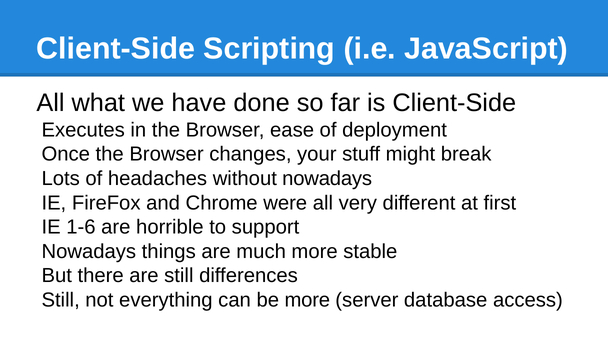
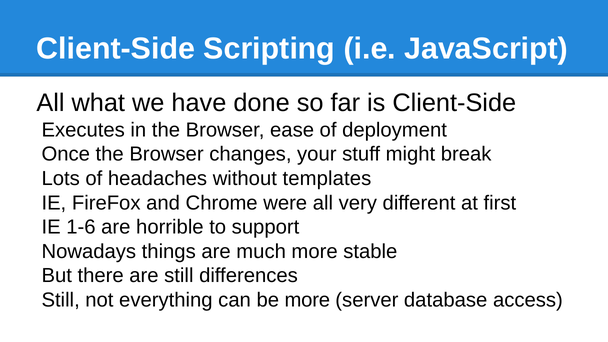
without nowadays: nowadays -> templates (327, 179)
